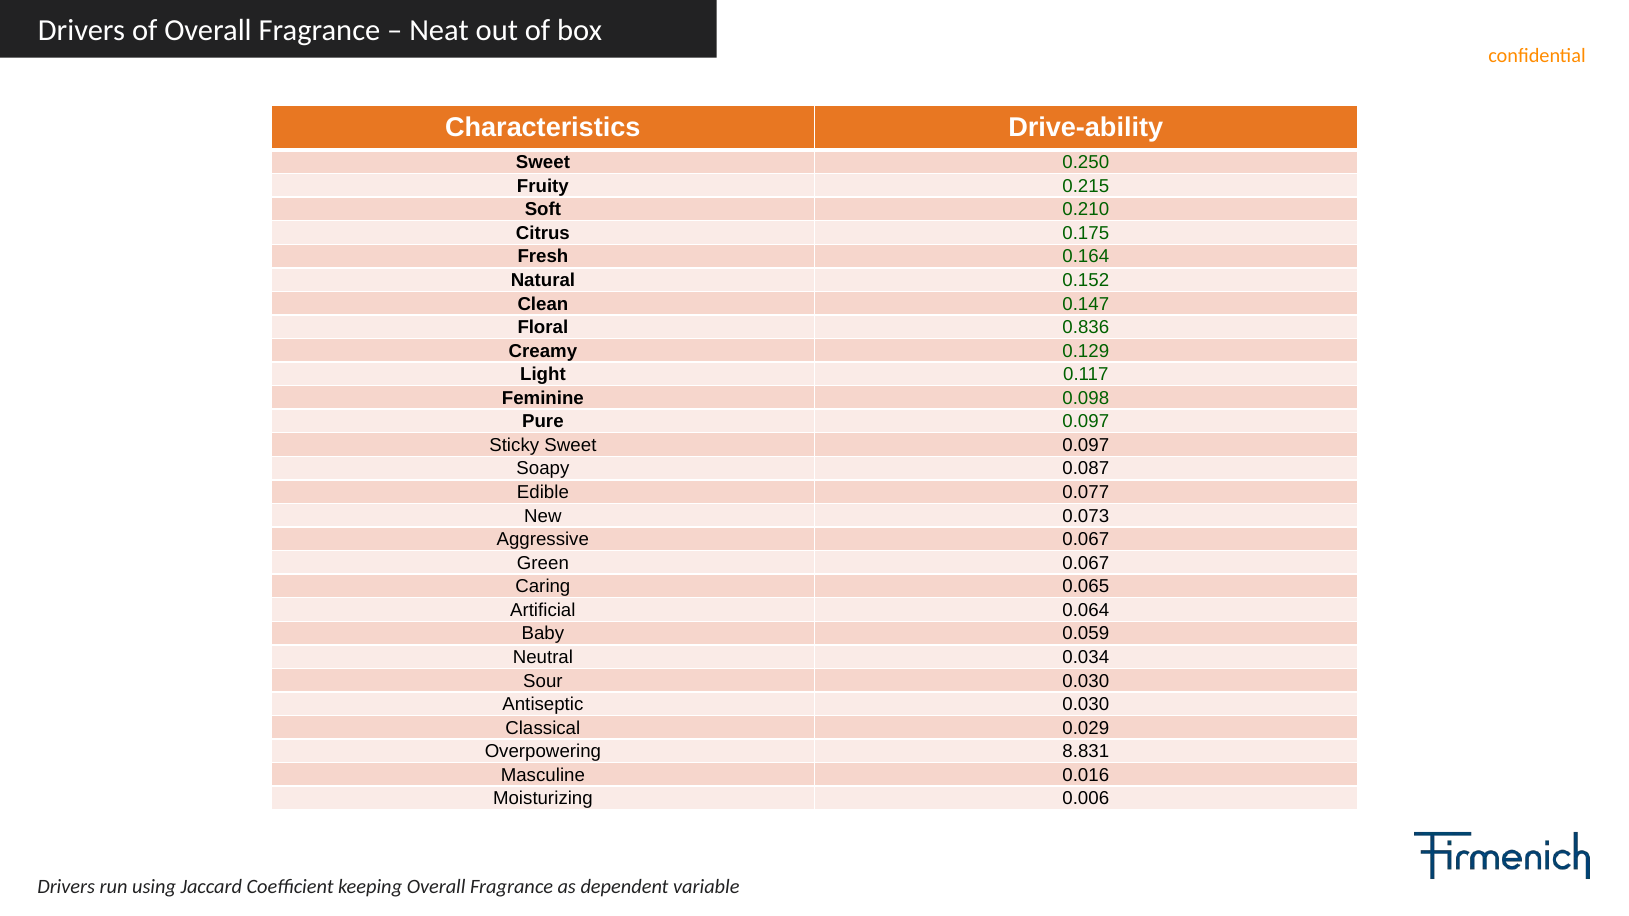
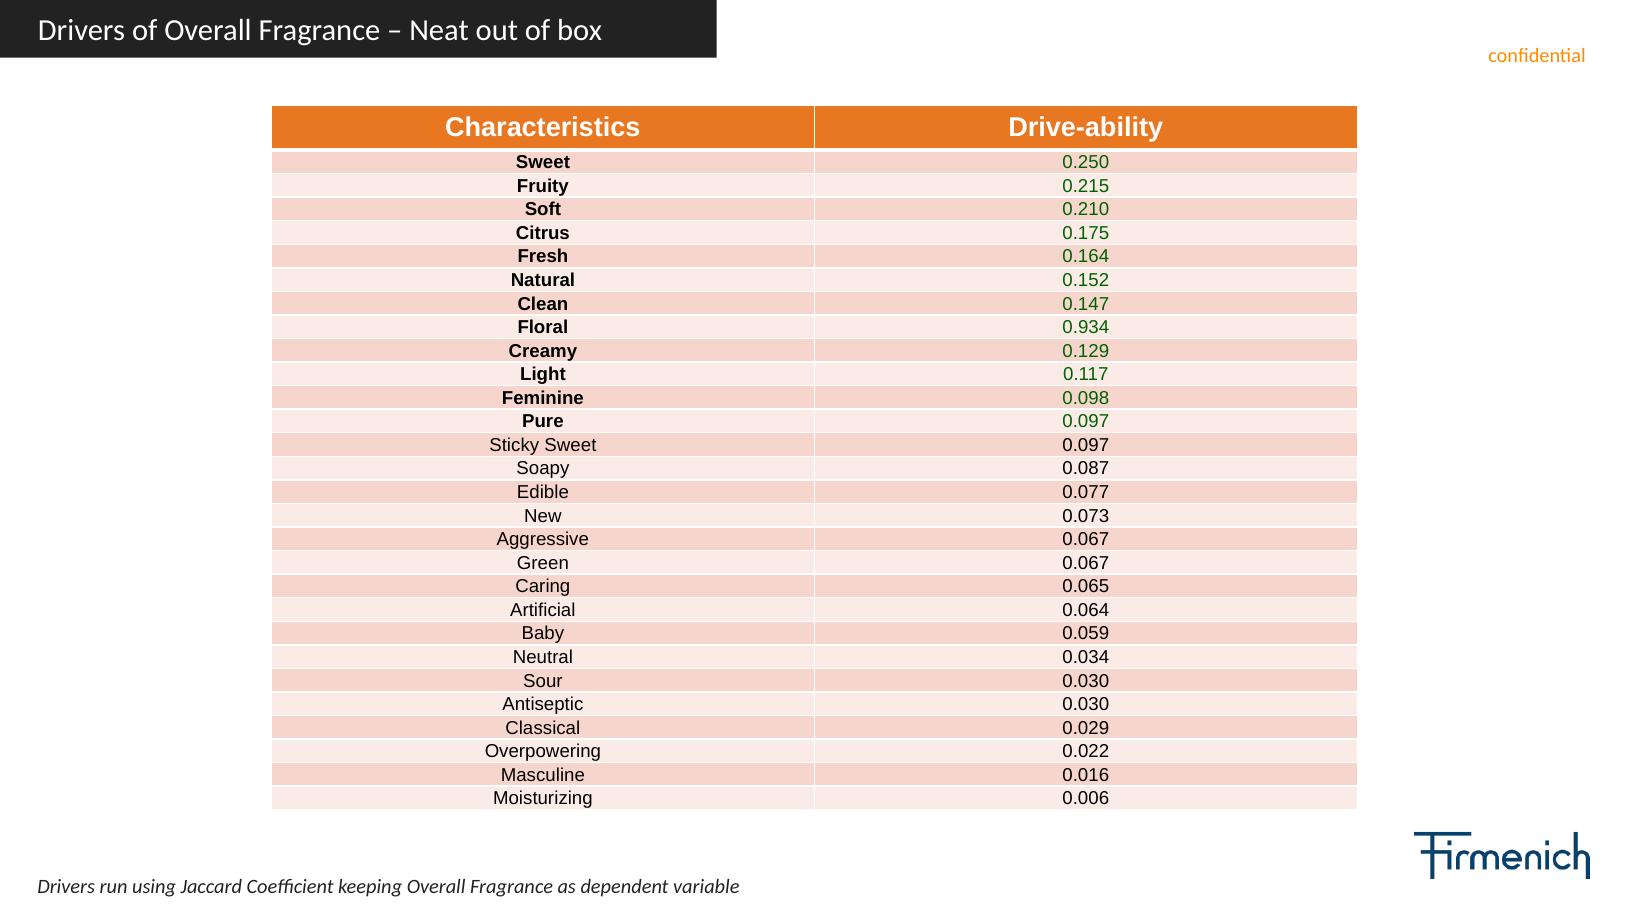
0.836: 0.836 -> 0.934 (1086, 328)
8.831: 8.831 -> 0.022 (1086, 752)
